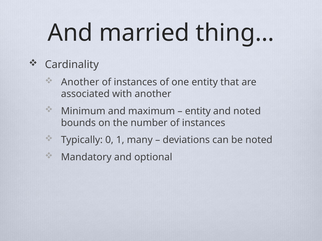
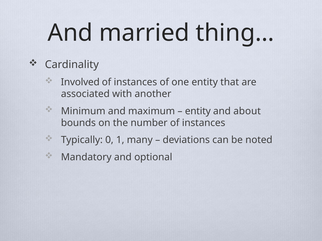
Another: Another -> Involved (80, 82)
and noted: noted -> about (247, 111)
